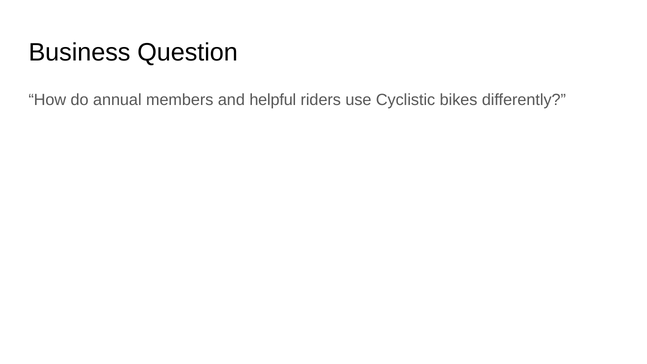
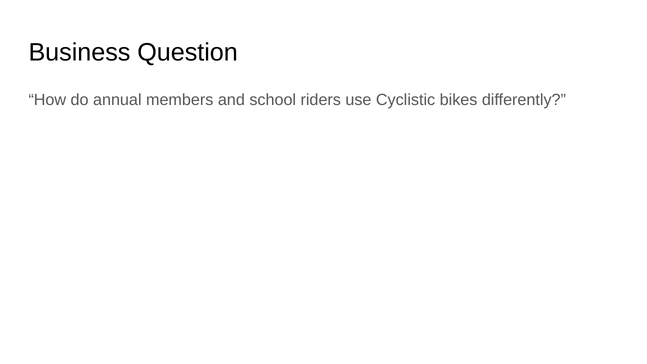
helpful: helpful -> school (273, 100)
